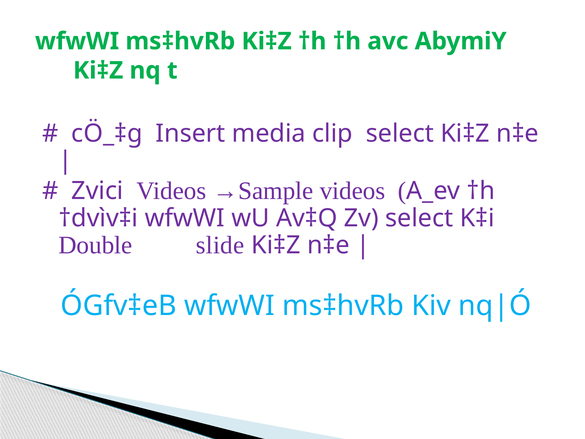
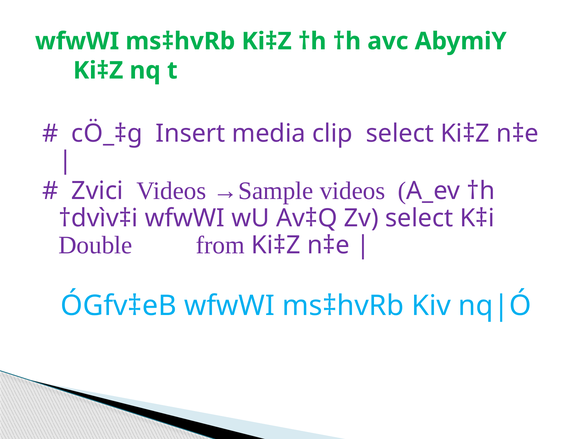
slide: slide -> from (220, 245)
